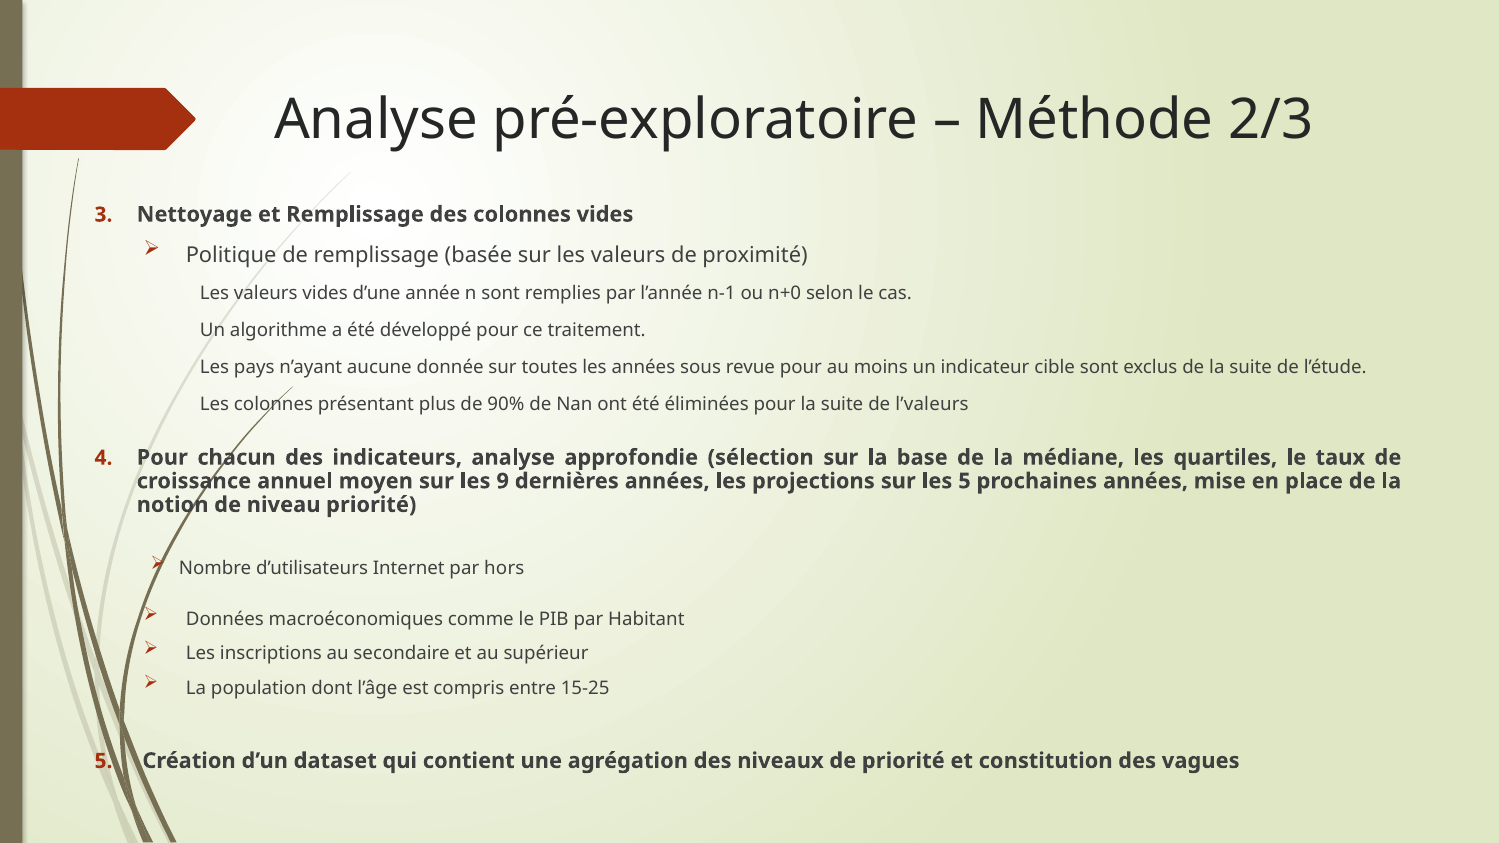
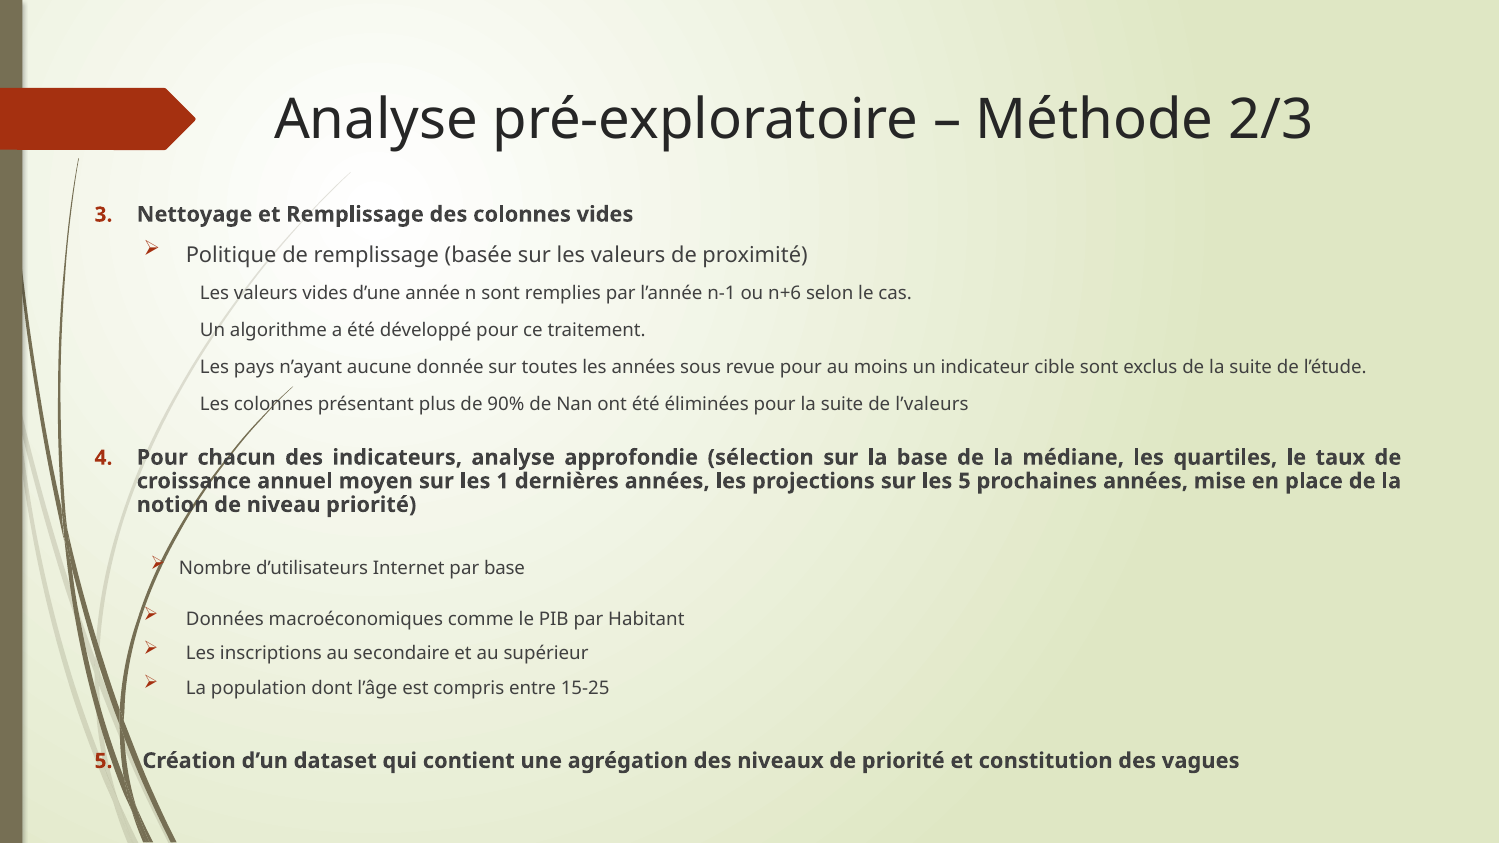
n+0: n+0 -> n+6 (785, 293)
9: 9 -> 1 (503, 481)
par hors: hors -> base (504, 568)
